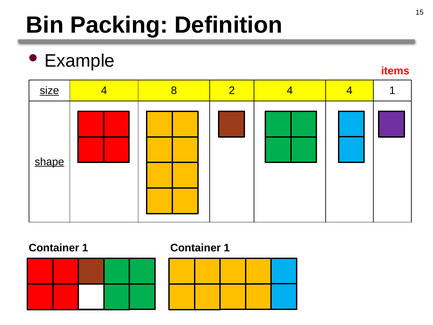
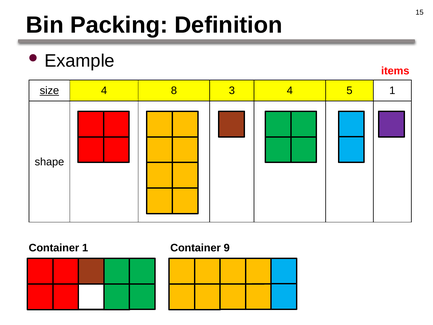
2: 2 -> 3 (232, 91)
4 4: 4 -> 5 (349, 91)
shape underline: present -> none (49, 162)
1 Container 1: 1 -> 9 (227, 248)
